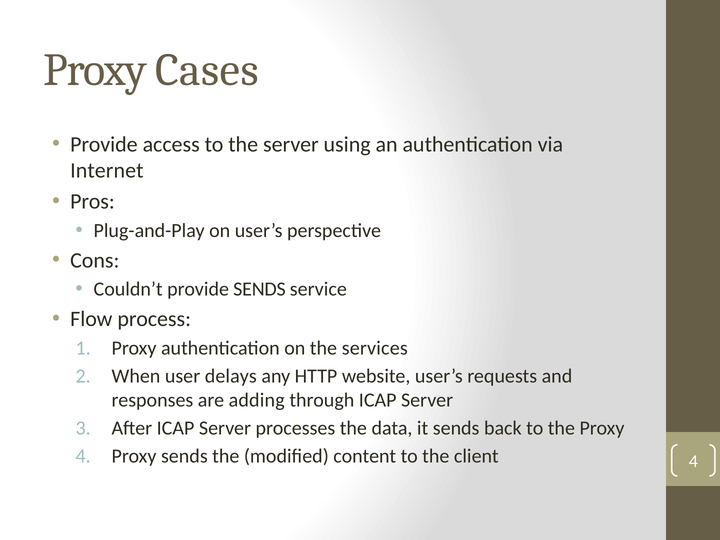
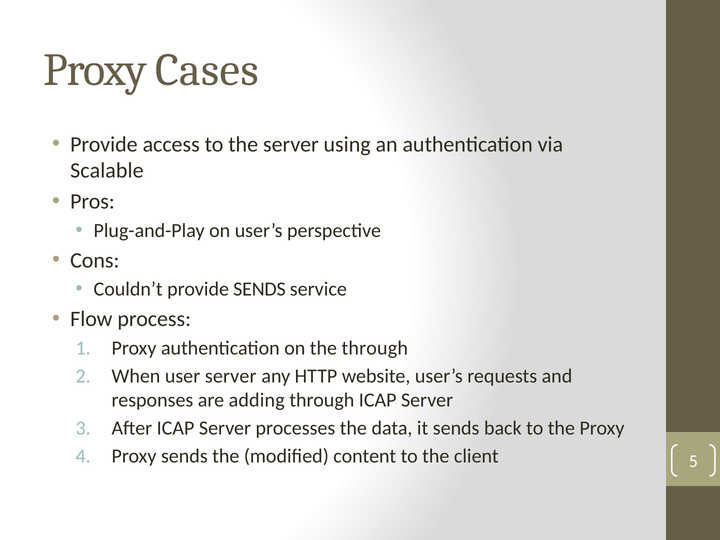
Internet: Internet -> Scalable (107, 171)
the services: services -> through (375, 348)
user delays: delays -> server (231, 376)
client 4: 4 -> 5 (693, 461)
